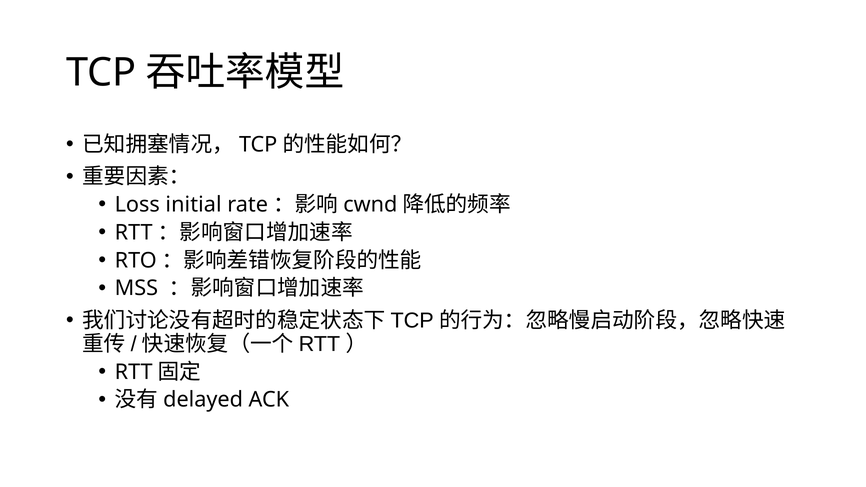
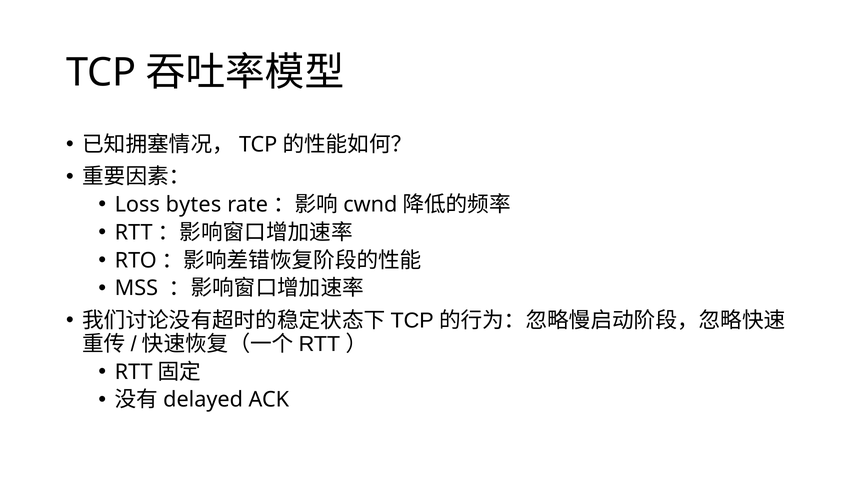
initial: initial -> bytes (193, 205)
